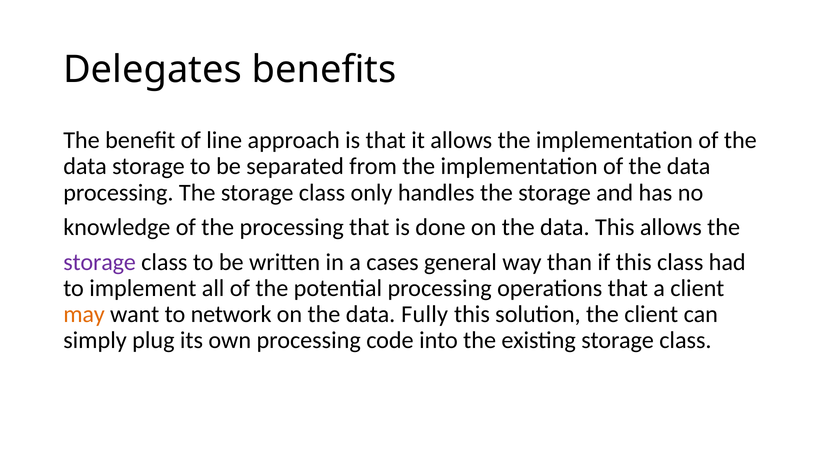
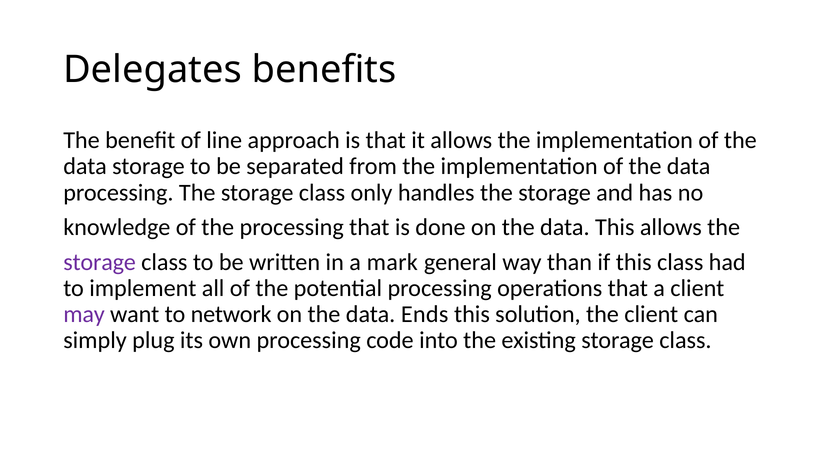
cases: cases -> mark (392, 262)
may colour: orange -> purple (84, 314)
Fully: Fully -> Ends (425, 314)
